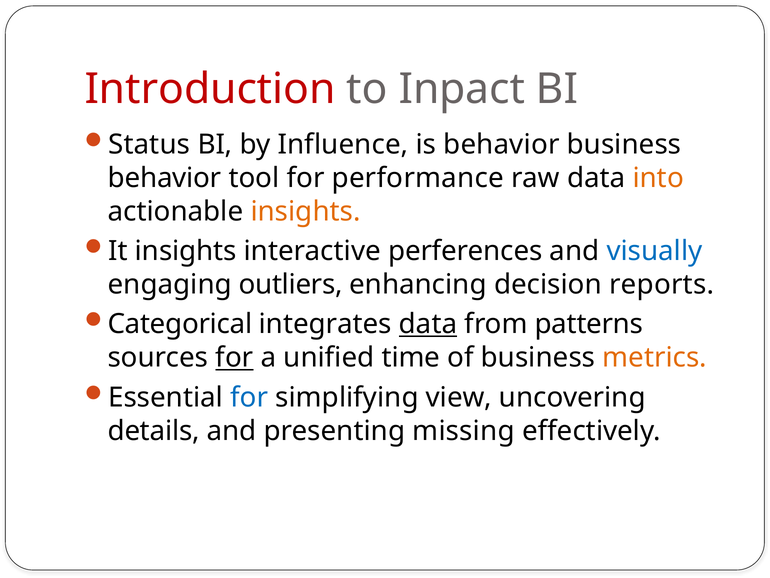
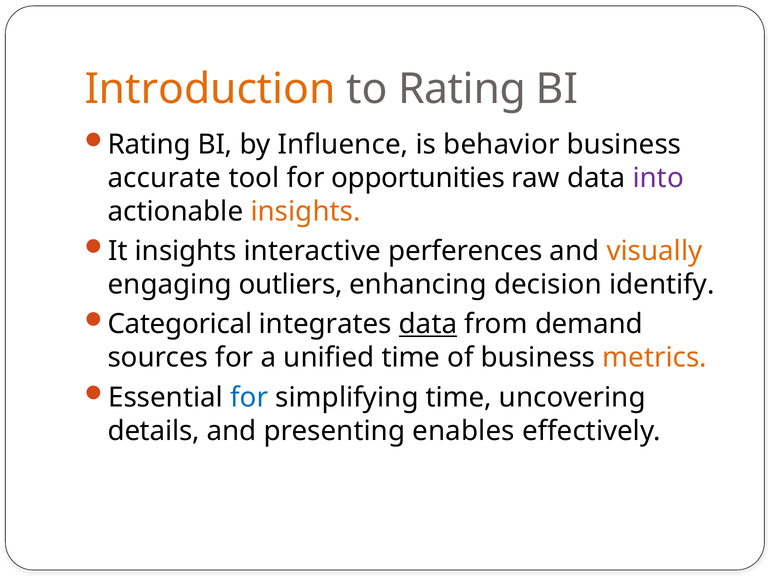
Introduction colour: red -> orange (210, 89)
to Inpact: Inpact -> Rating (462, 89)
Status: Status -> Rating (149, 144)
behavior: behavior -> accurate (164, 178)
performance: performance -> opportunities (418, 178)
into colour: orange -> purple (658, 178)
visually colour: blue -> orange (655, 251)
reports: reports -> identify (662, 284)
patterns: patterns -> demand (589, 324)
for underline: present -> none (234, 357)
simplifying view: view -> time (459, 397)
missing: missing -> enables (464, 431)
